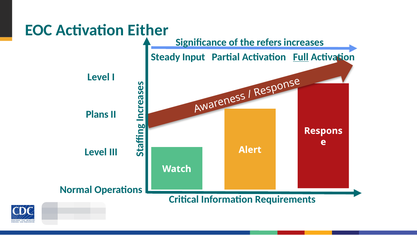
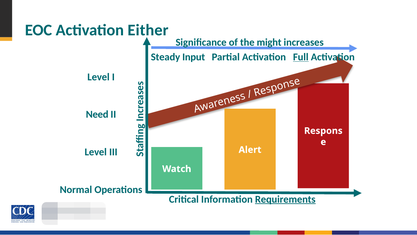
refers: refers -> might (269, 42)
Plans: Plans -> Need (97, 114)
Requirements underline: none -> present (285, 199)
